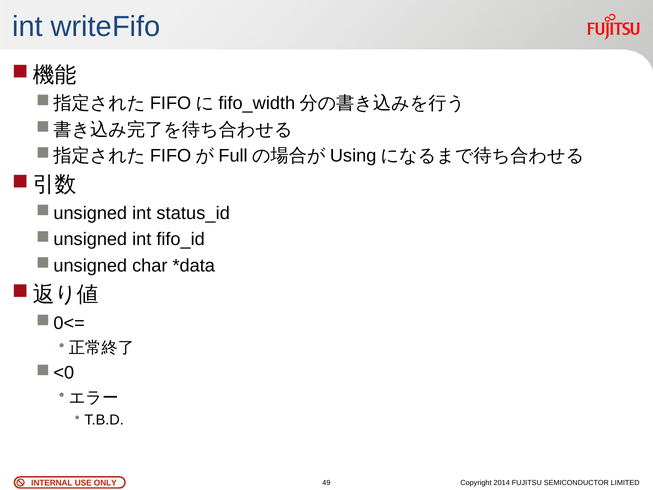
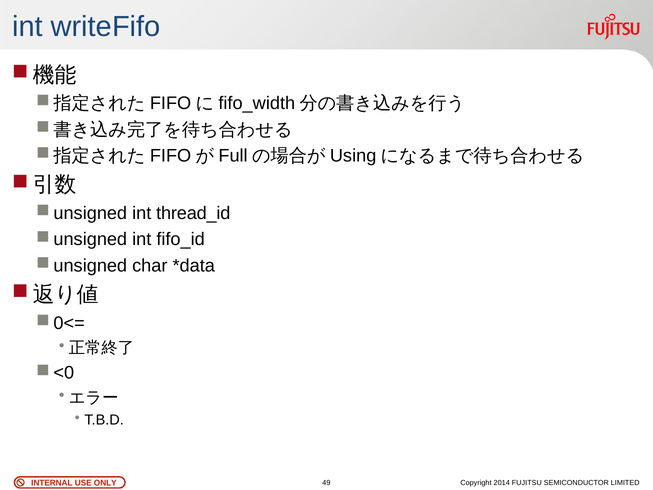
status_id: status_id -> thread_id (193, 213)
